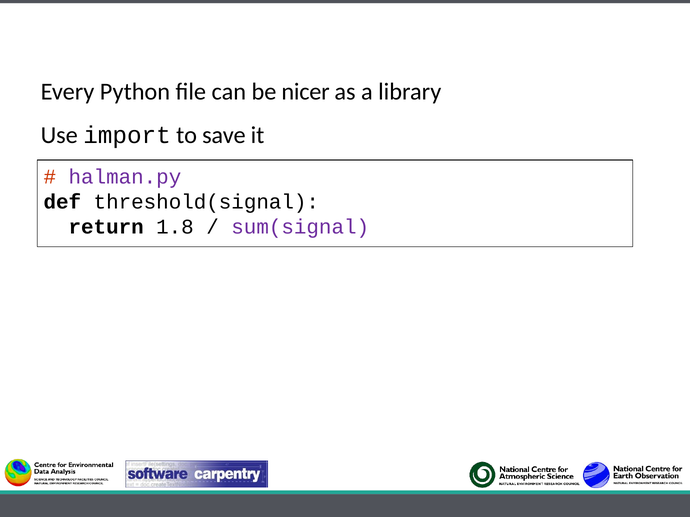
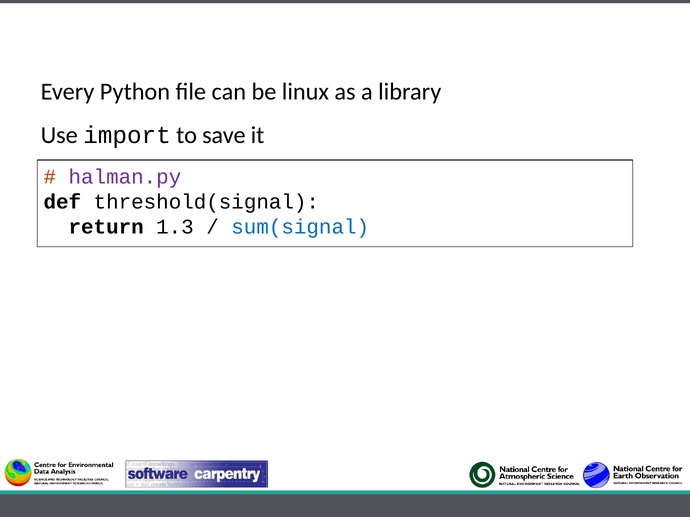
nicer: nicer -> linux (305, 92)
1.8: 1.8 -> 1.3 (175, 227)
sum(signal colour: purple -> blue (300, 227)
